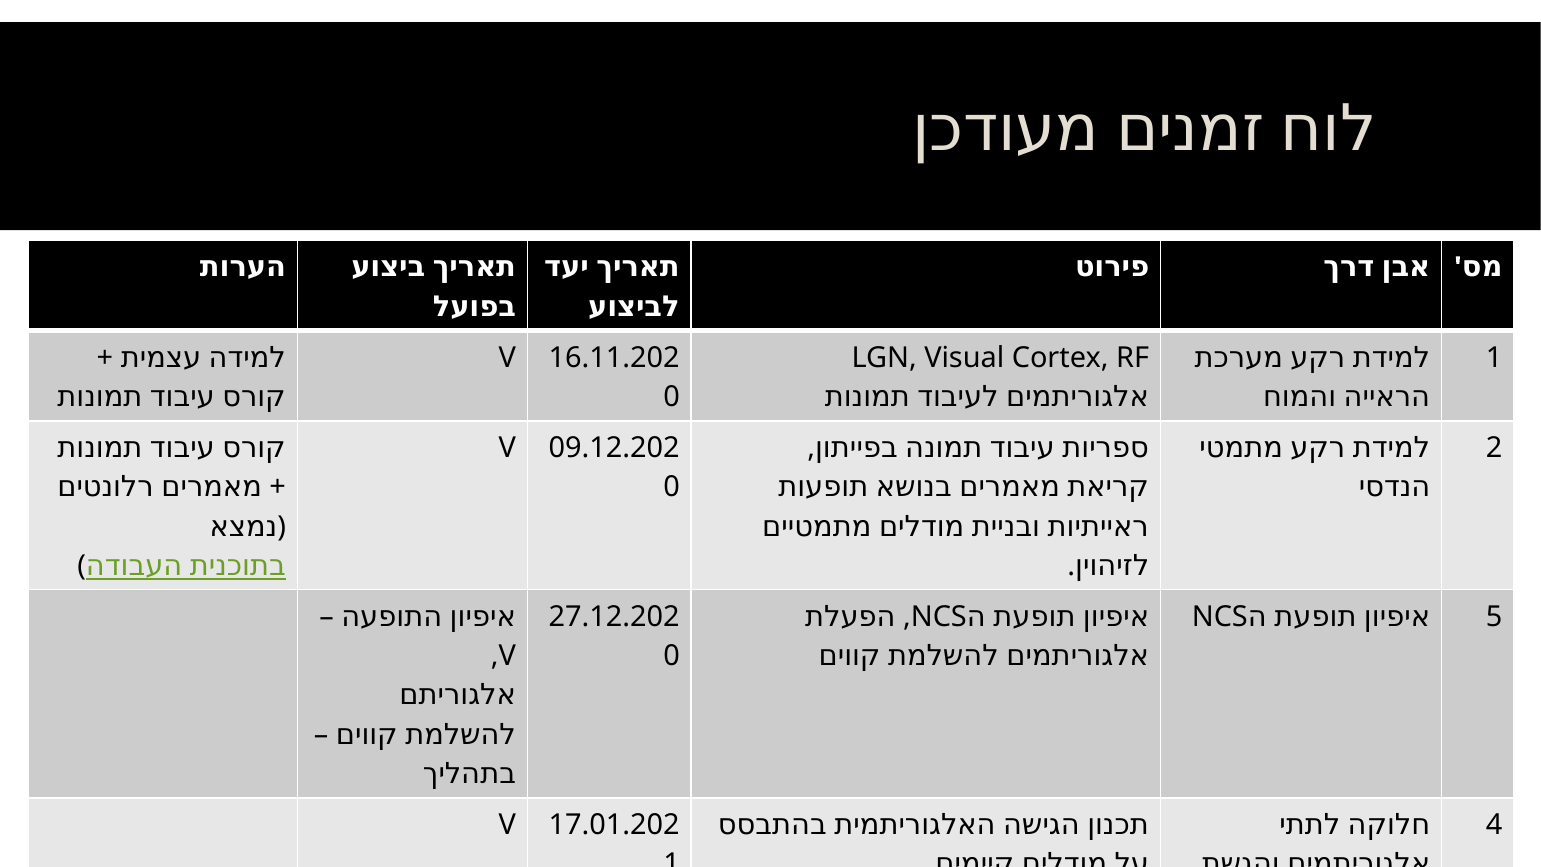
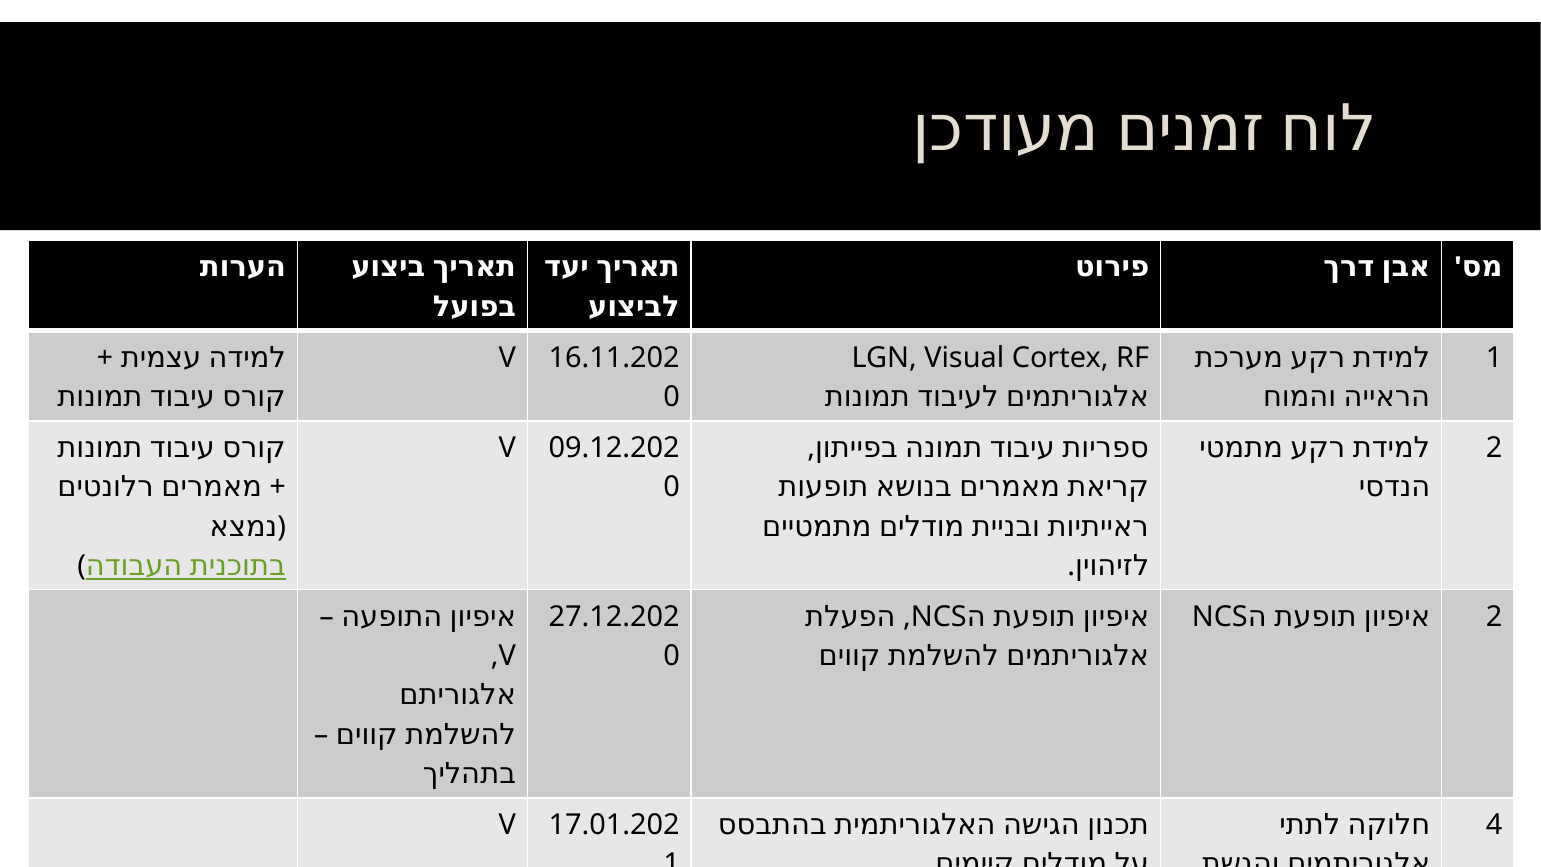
5: 5 -> 2 (1494, 617)
